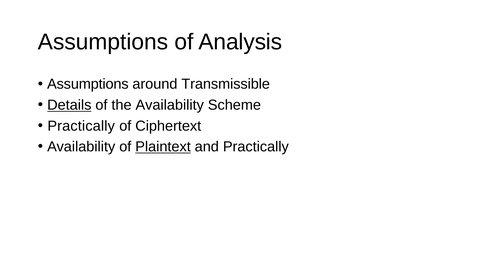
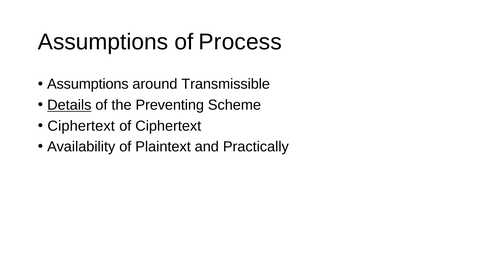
Analysis: Analysis -> Process (240, 42)
the Availability: Availability -> Preventing (170, 105)
Practically: Practically -> Ciphertext (81, 126)
Plaintext underline: present -> none (163, 147)
